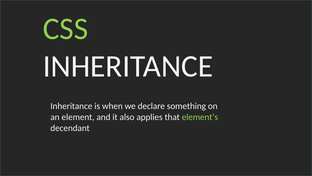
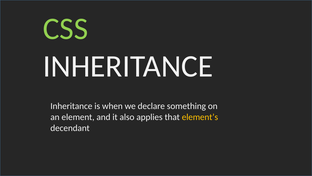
element’s colour: light green -> yellow (200, 117)
